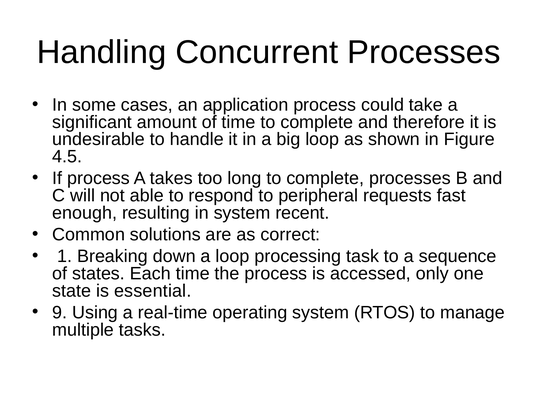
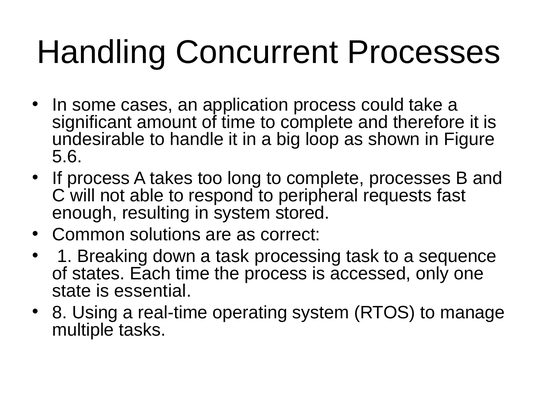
4.5: 4.5 -> 5.6 (67, 156)
recent: recent -> stored (302, 213)
a loop: loop -> task (232, 256)
9: 9 -> 8 (60, 312)
